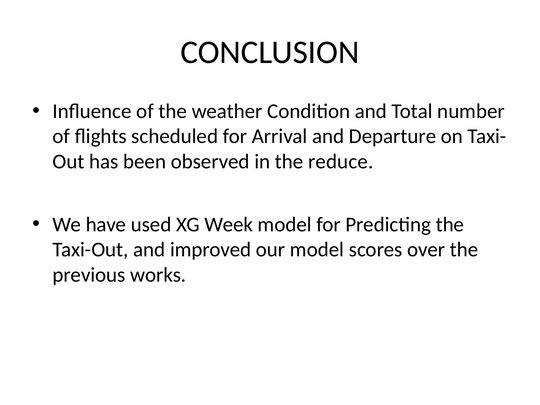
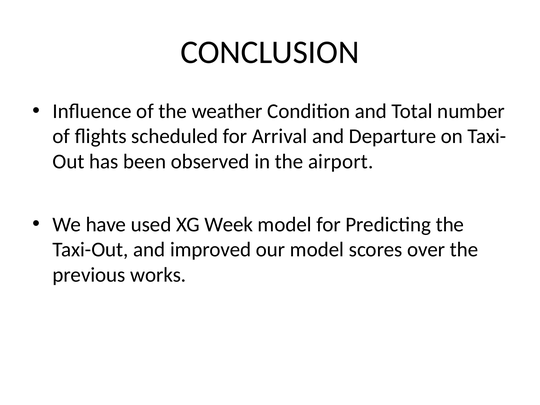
reduce: reduce -> airport (341, 162)
